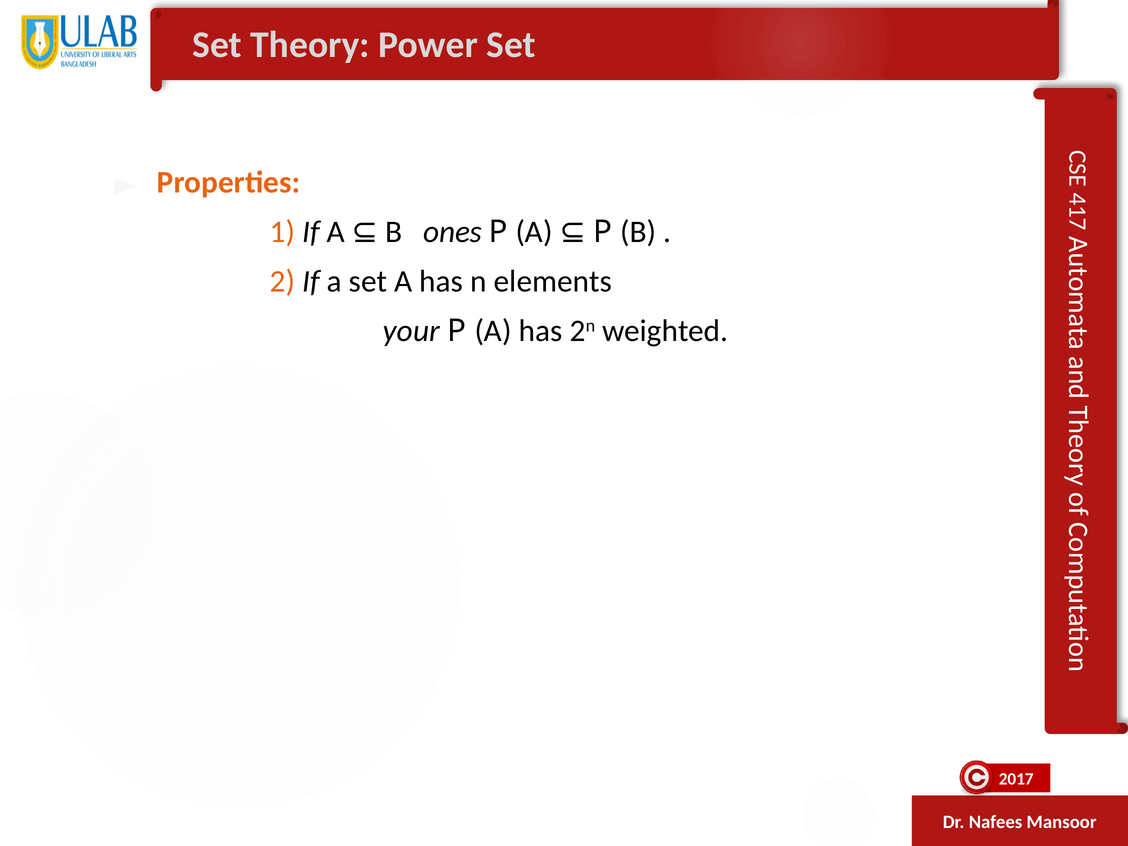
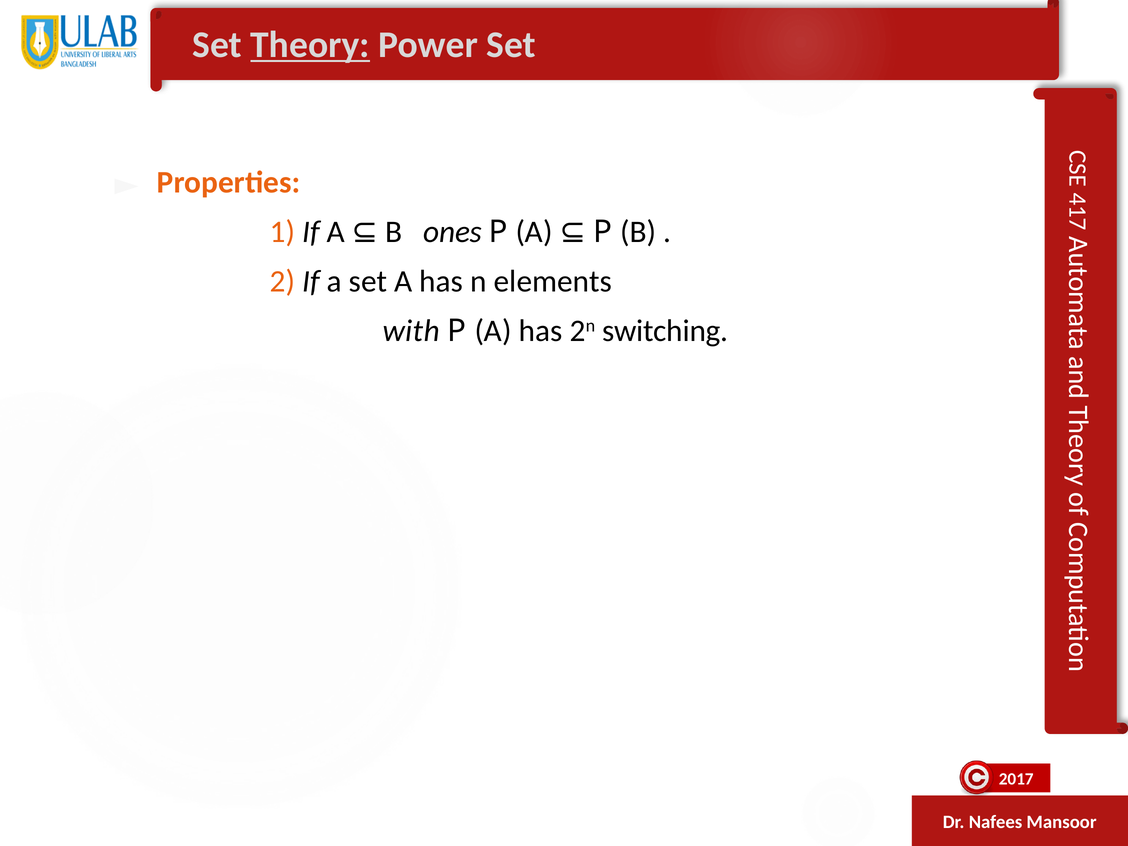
Theory underline: none -> present (310, 45)
your: your -> with (411, 331)
weighted: weighted -> switching (665, 331)
